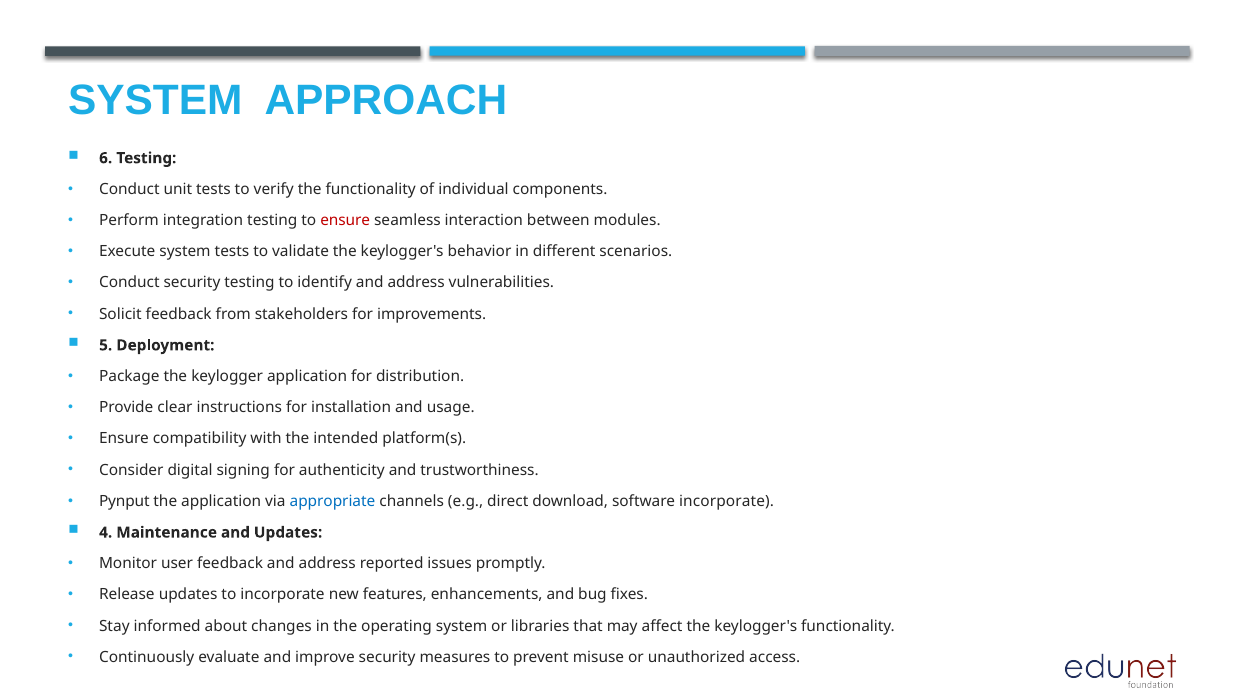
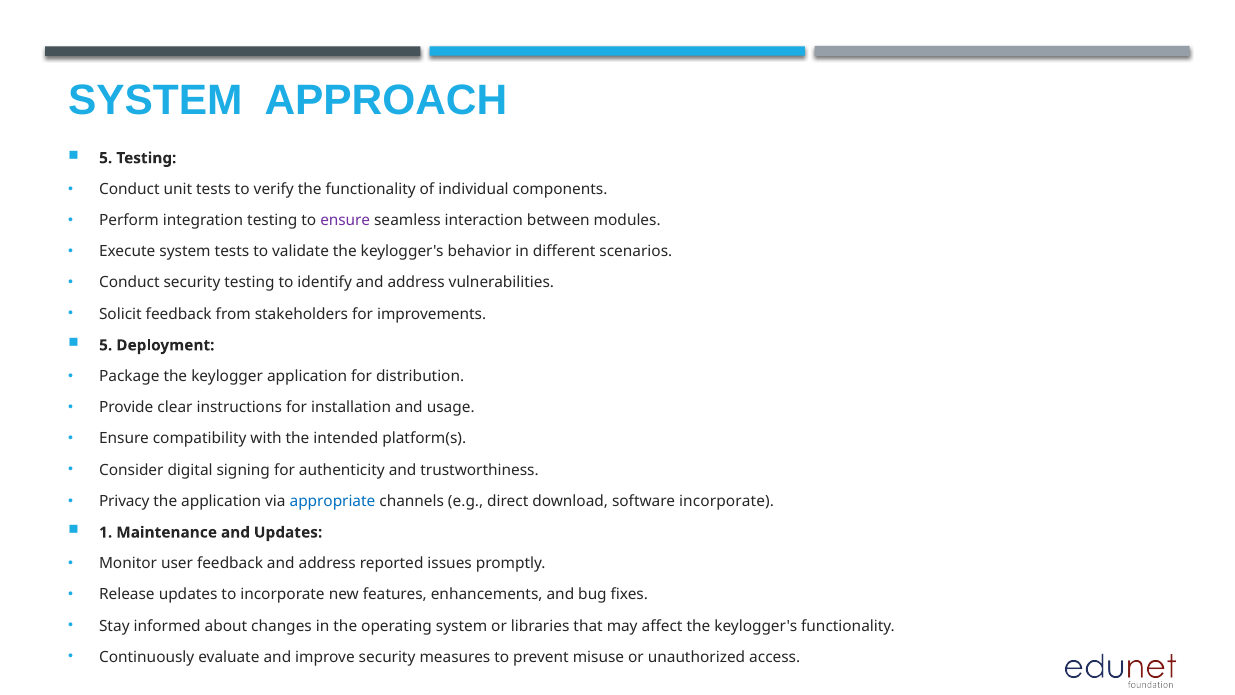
6: 6 -> 5 (106, 158)
ensure colour: red -> purple (345, 220)
Pynput: Pynput -> Privacy (124, 501)
4: 4 -> 1 (106, 532)
